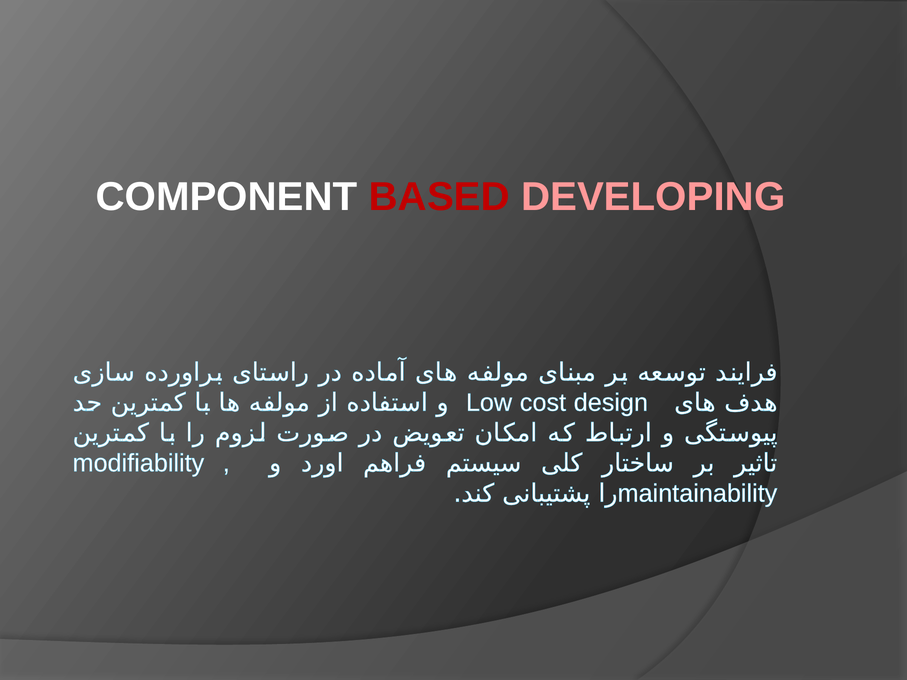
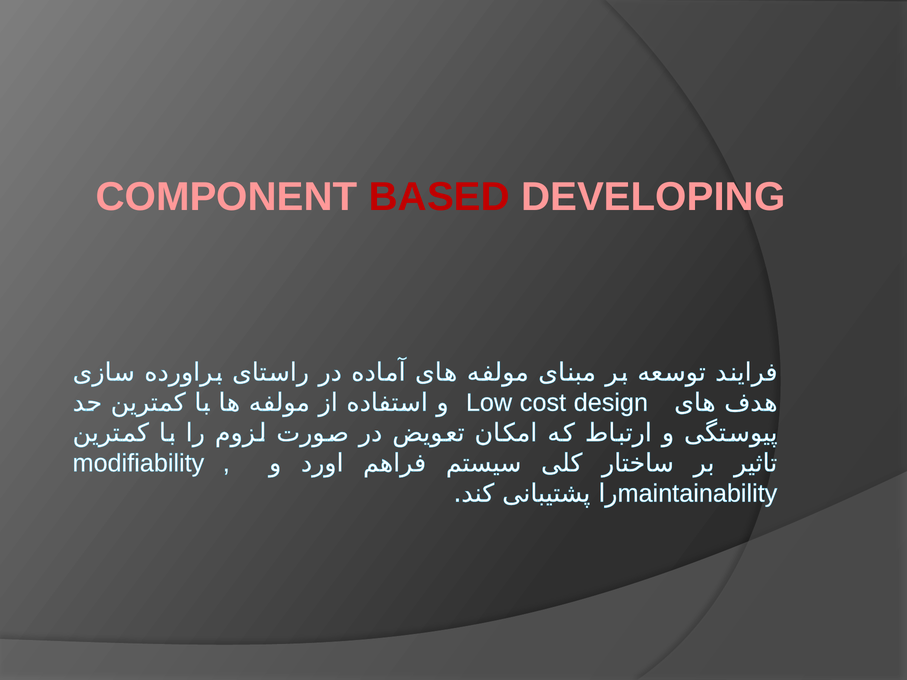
COMPONENT colour: white -> pink (227, 197)
